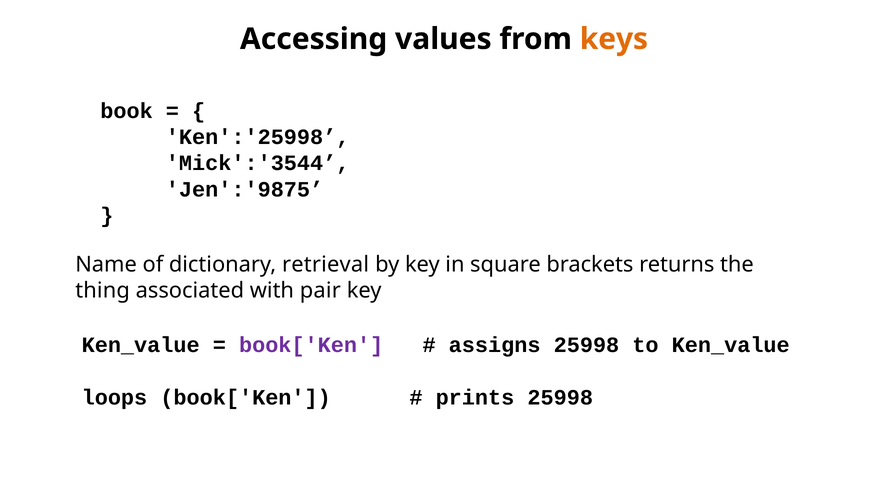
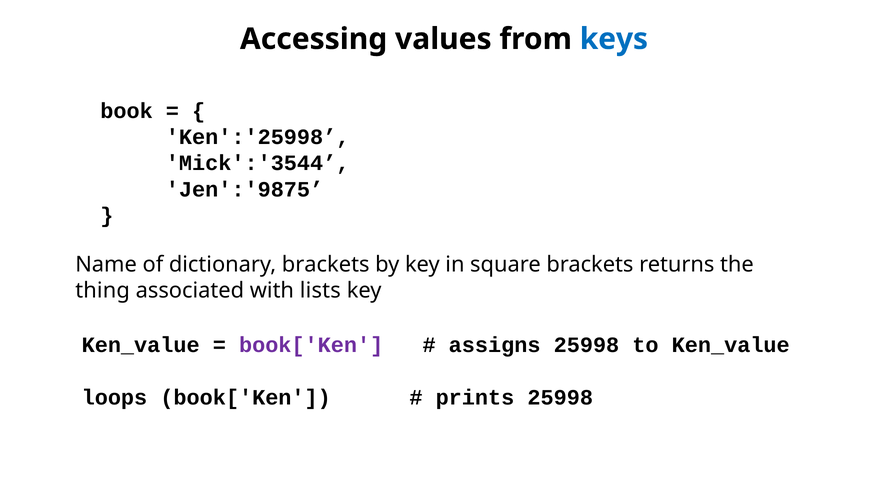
keys colour: orange -> blue (614, 39)
dictionary retrieval: retrieval -> brackets (326, 264)
pair: pair -> lists (320, 290)
